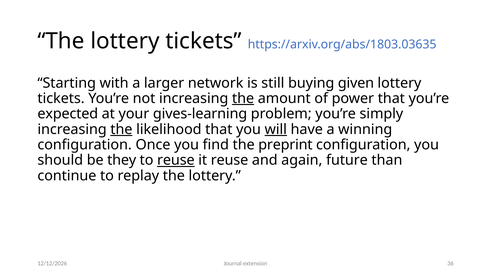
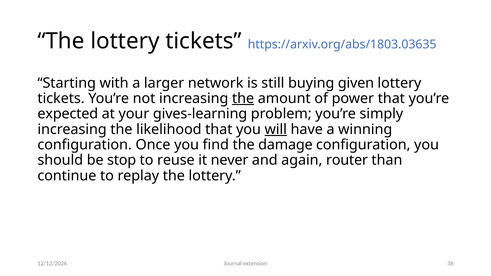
the underline: present -> none (121, 129)
preprint: preprint -> damage (285, 145)
they: they -> stop (122, 160)
reuse underline: present -> none (176, 160)
it reuse: reuse -> never (230, 160)
future: future -> router (347, 160)
